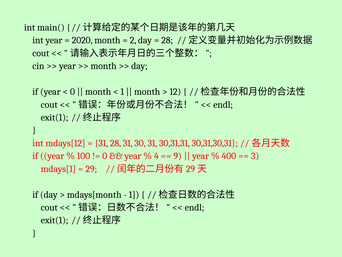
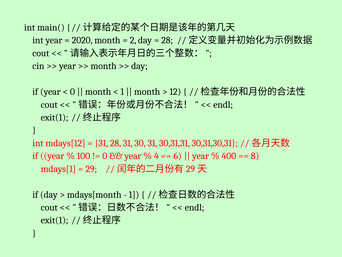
9: 9 -> 6 (178, 156)
3: 3 -> 8 (255, 156)
